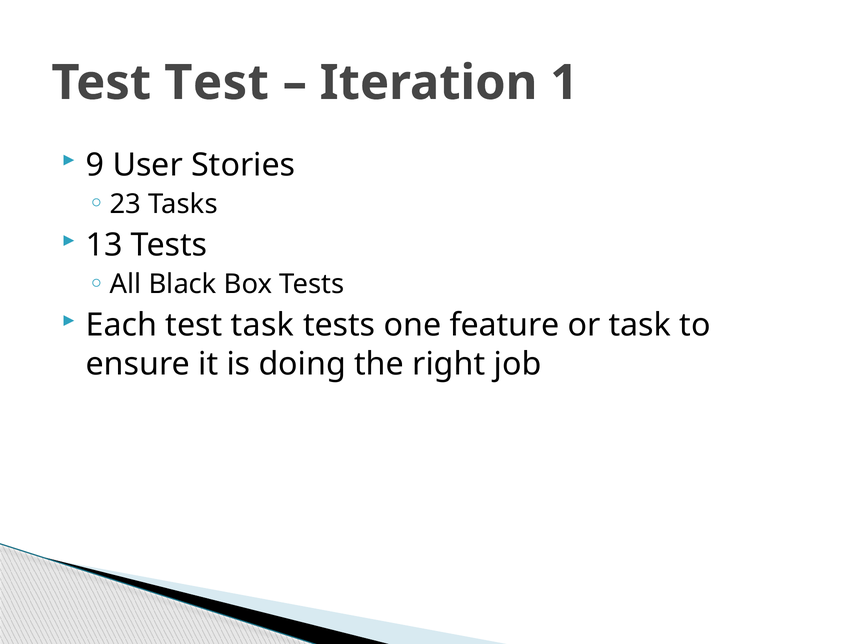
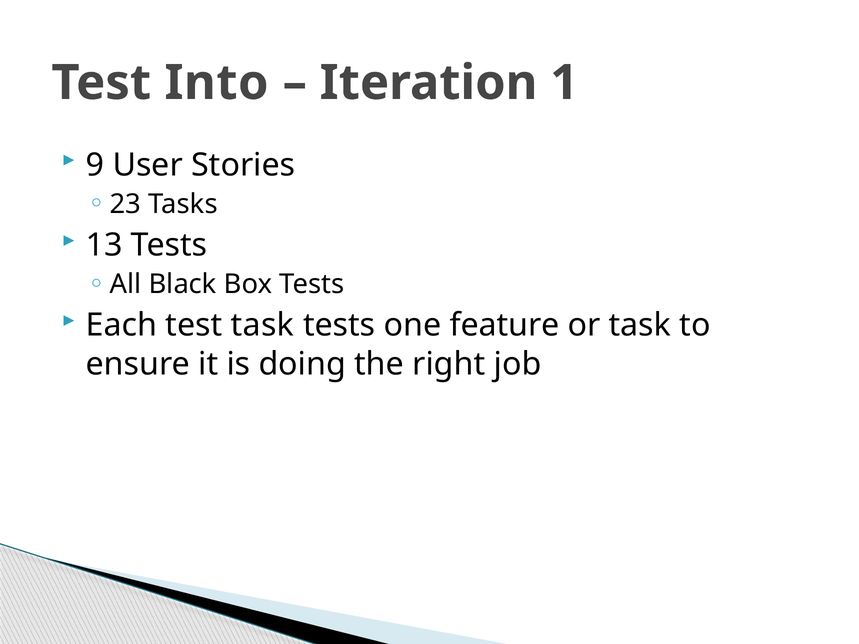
Test Test: Test -> Into (217, 83)
